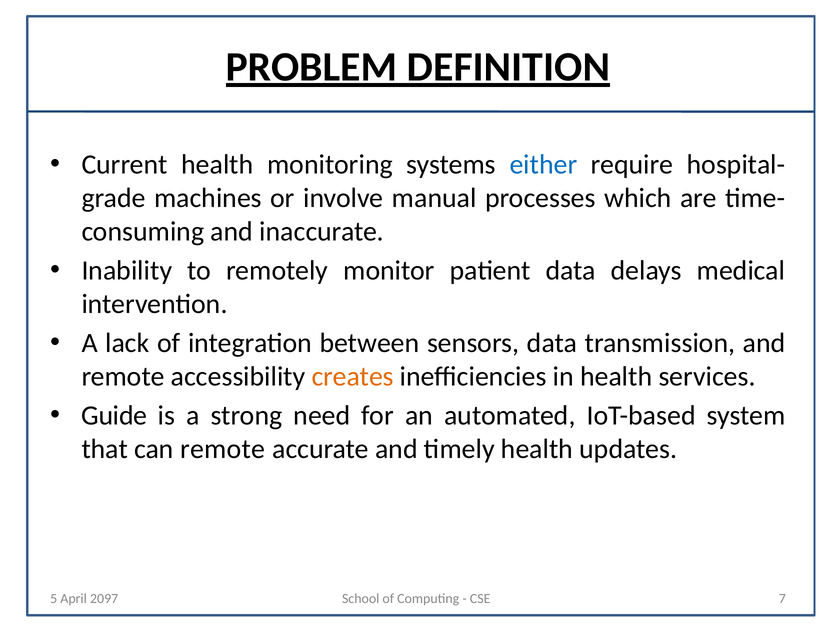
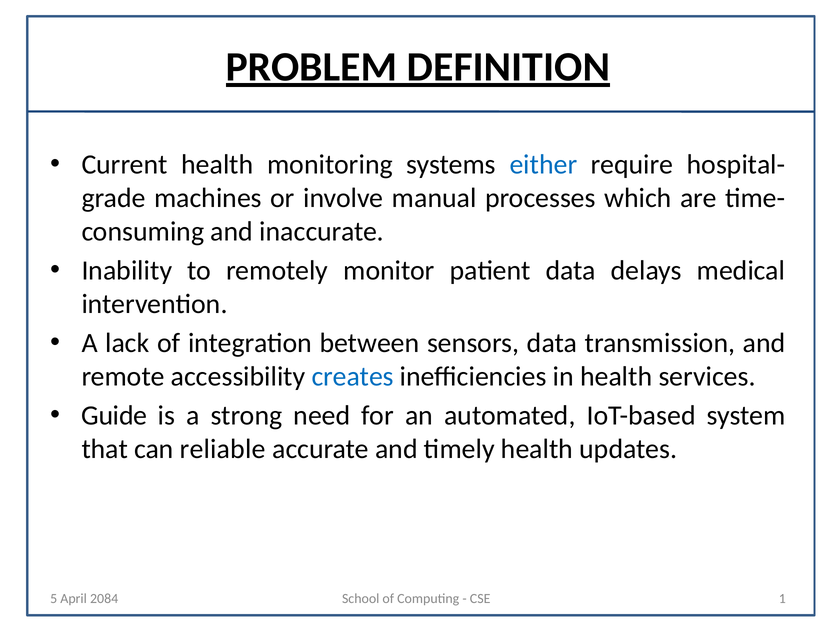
creates colour: orange -> blue (353, 376)
can remote: remote -> reliable (223, 449)
7: 7 -> 1 (782, 599)
2097: 2097 -> 2084 (104, 599)
